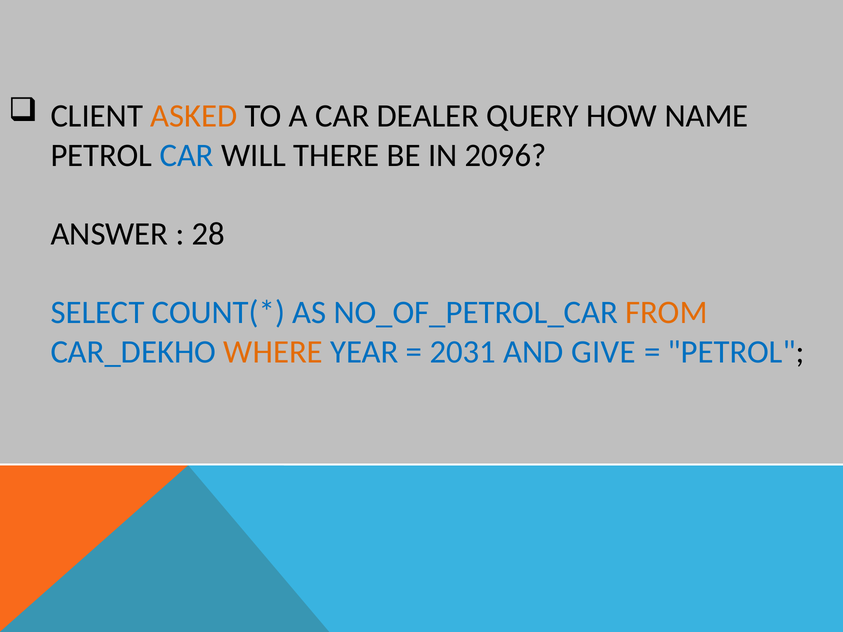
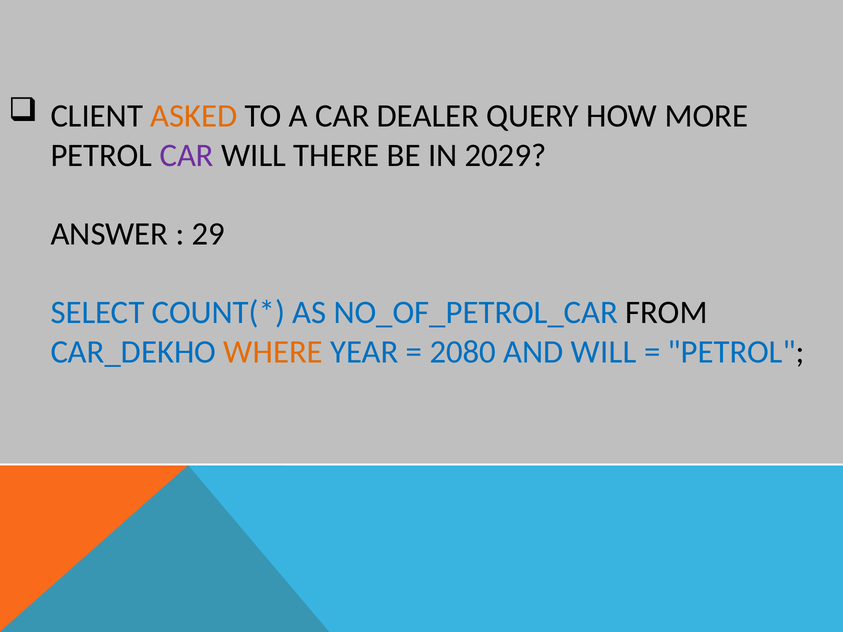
NAME: NAME -> MORE (706, 116)
CAR colour: blue -> purple (187, 155)
2096: 2096 -> 2029 (506, 155)
28: 28 -> 29 (208, 234)
FROM colour: orange -> black (666, 313)
2031: 2031 -> 2080 (463, 352)
AND GIVE: GIVE -> WILL (604, 352)
